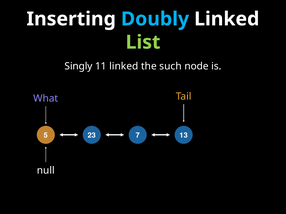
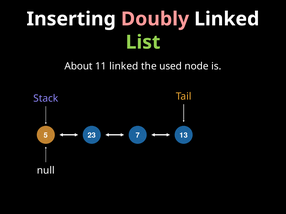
Doubly colour: light blue -> pink (155, 19)
Singly: Singly -> About (79, 66)
such: such -> used (171, 66)
What: What -> Stack (46, 99)
